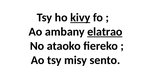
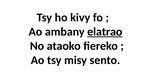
kivy underline: present -> none (80, 18)
